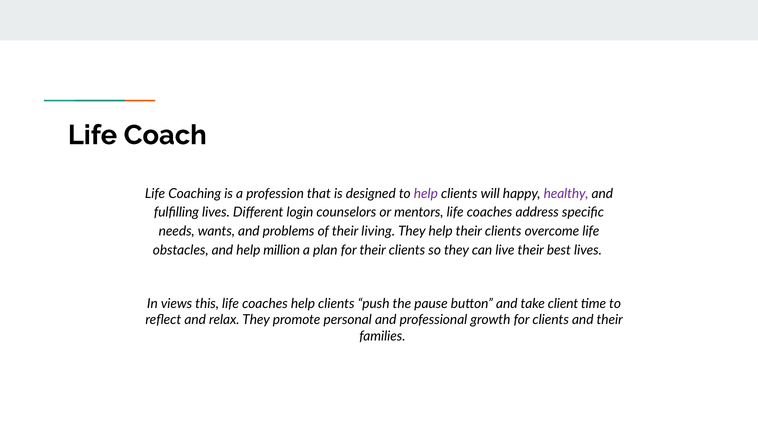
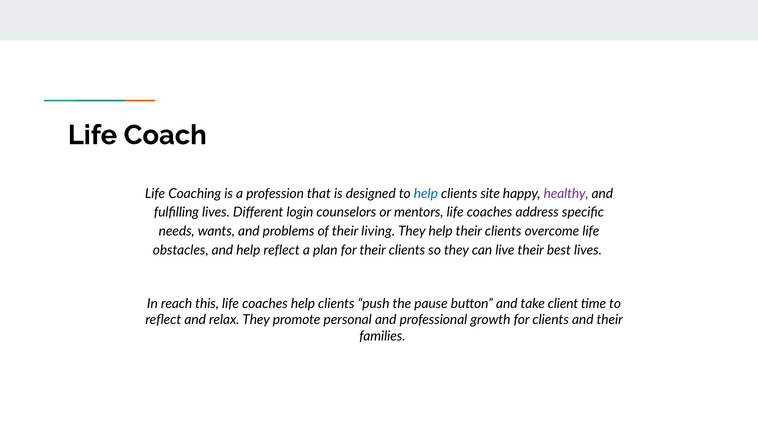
help colour: purple -> blue (426, 194)
will: will -> site (490, 194)
help million: million -> reflect (282, 250)
views: views -> reach (177, 304)
